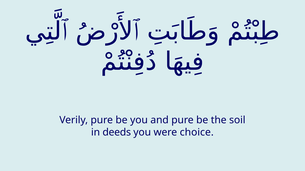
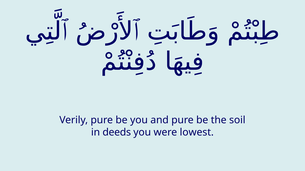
choice: choice -> lowest (197, 133)
